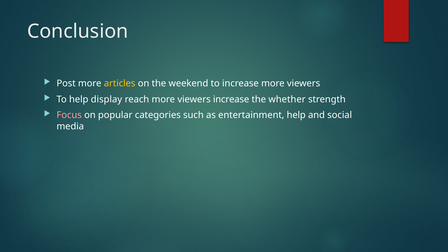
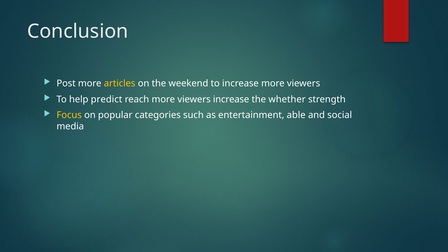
display: display -> predict (107, 99)
Focus colour: pink -> yellow (69, 115)
entertainment help: help -> able (296, 115)
